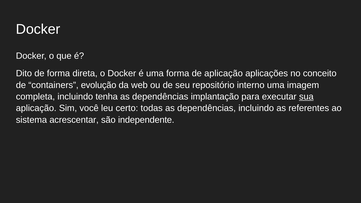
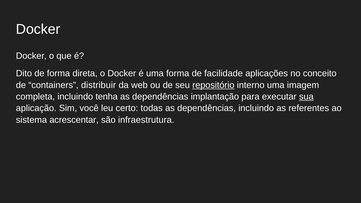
de aplicação: aplicação -> facilidade (224, 73)
evolução: evolução -> distribuir (99, 85)
repositório underline: none -> present (213, 85)
independente: independente -> infraestrutura (146, 120)
